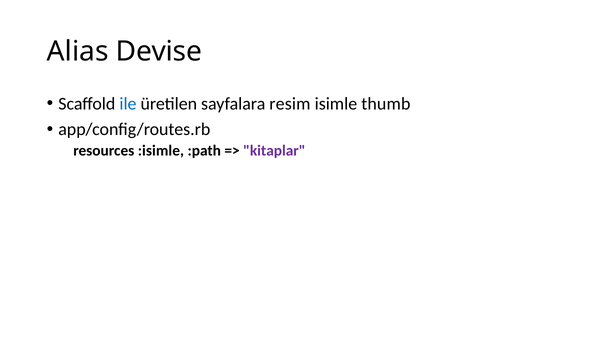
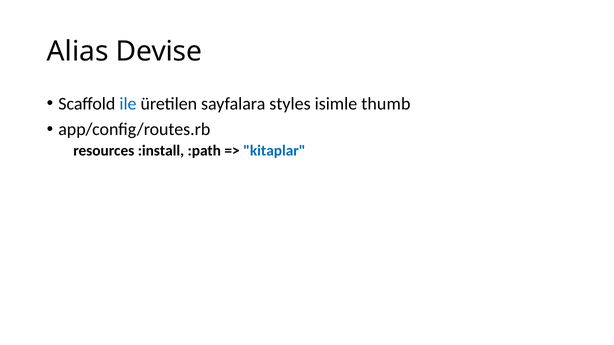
resim: resim -> styles (290, 104)
:isimle: :isimle -> :install (161, 151)
kitaplar colour: purple -> blue (274, 151)
